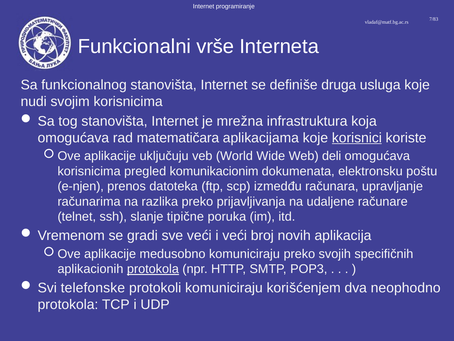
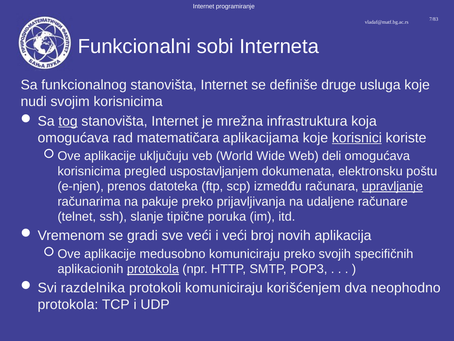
vrše: vrše -> sobi (215, 46)
druga: druga -> druge (339, 85)
tog underline: none -> present (68, 121)
komunikacionim: komunikacionim -> uspostavljanjem (214, 171)
upravljanje underline: none -> present (392, 186)
razlika: razlika -> pakuje (160, 201)
telefonske: telefonske -> razdelnika (93, 287)
